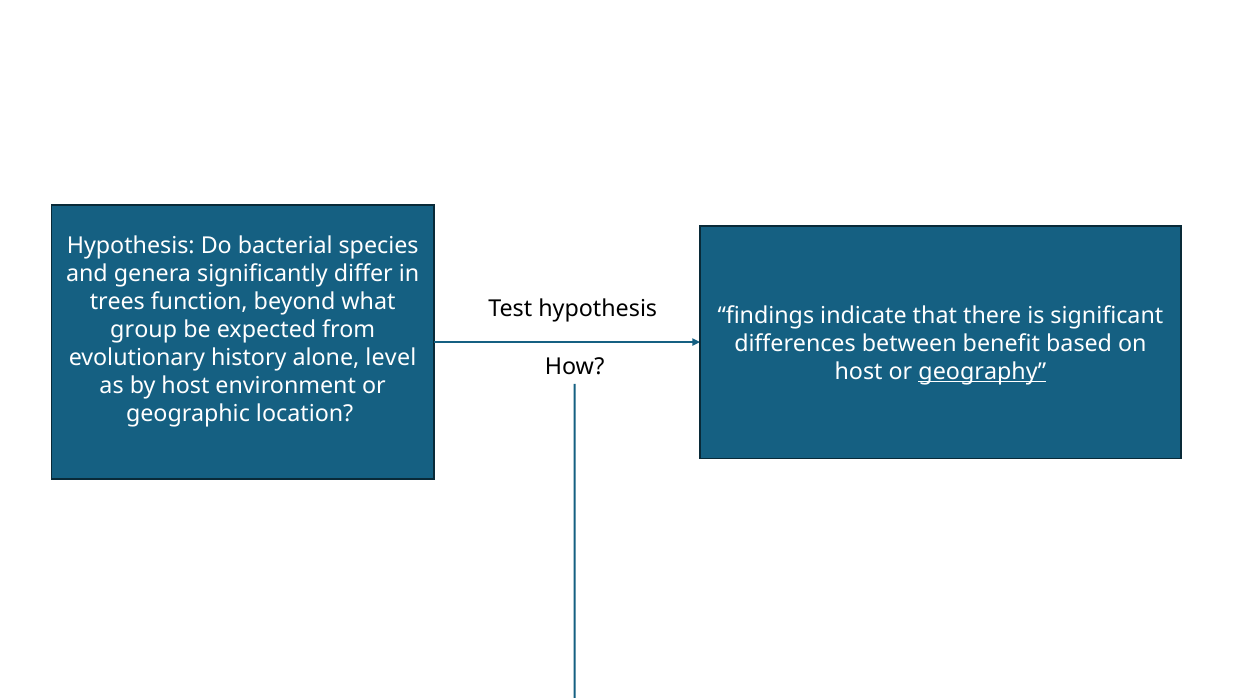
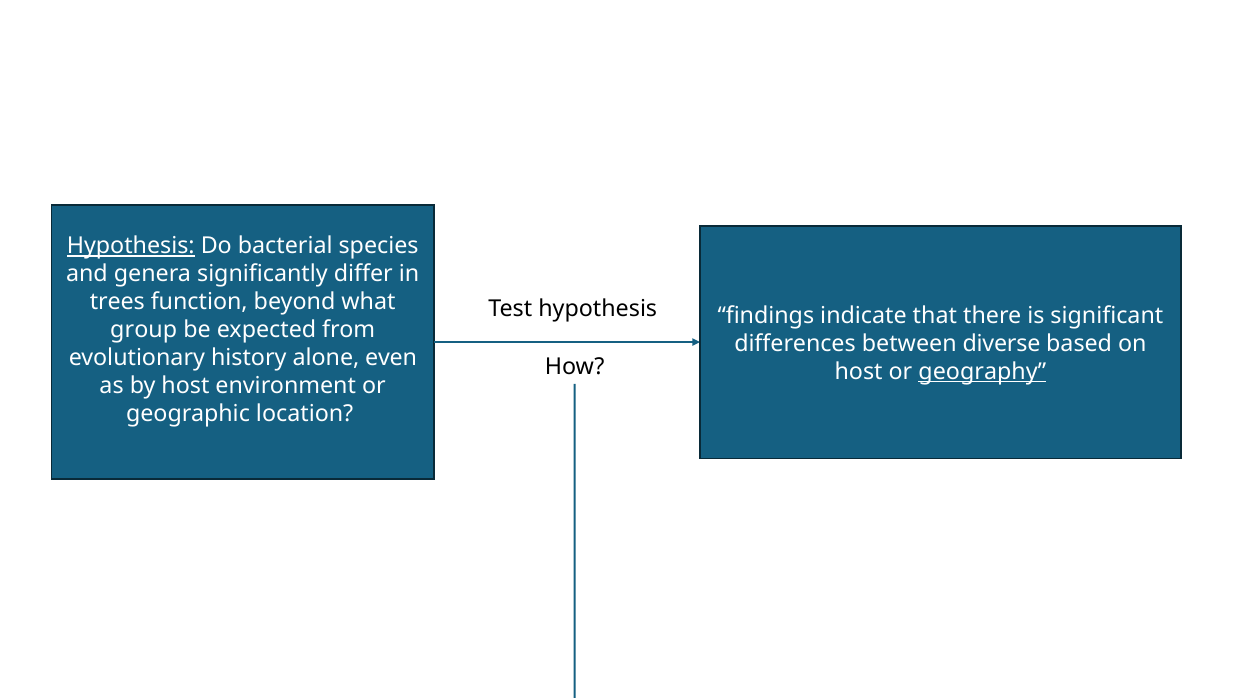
Hypothesis underline: none -> present (131, 246)
benefit: benefit -> diverse (1001, 344)
level: level -> even (391, 358)
